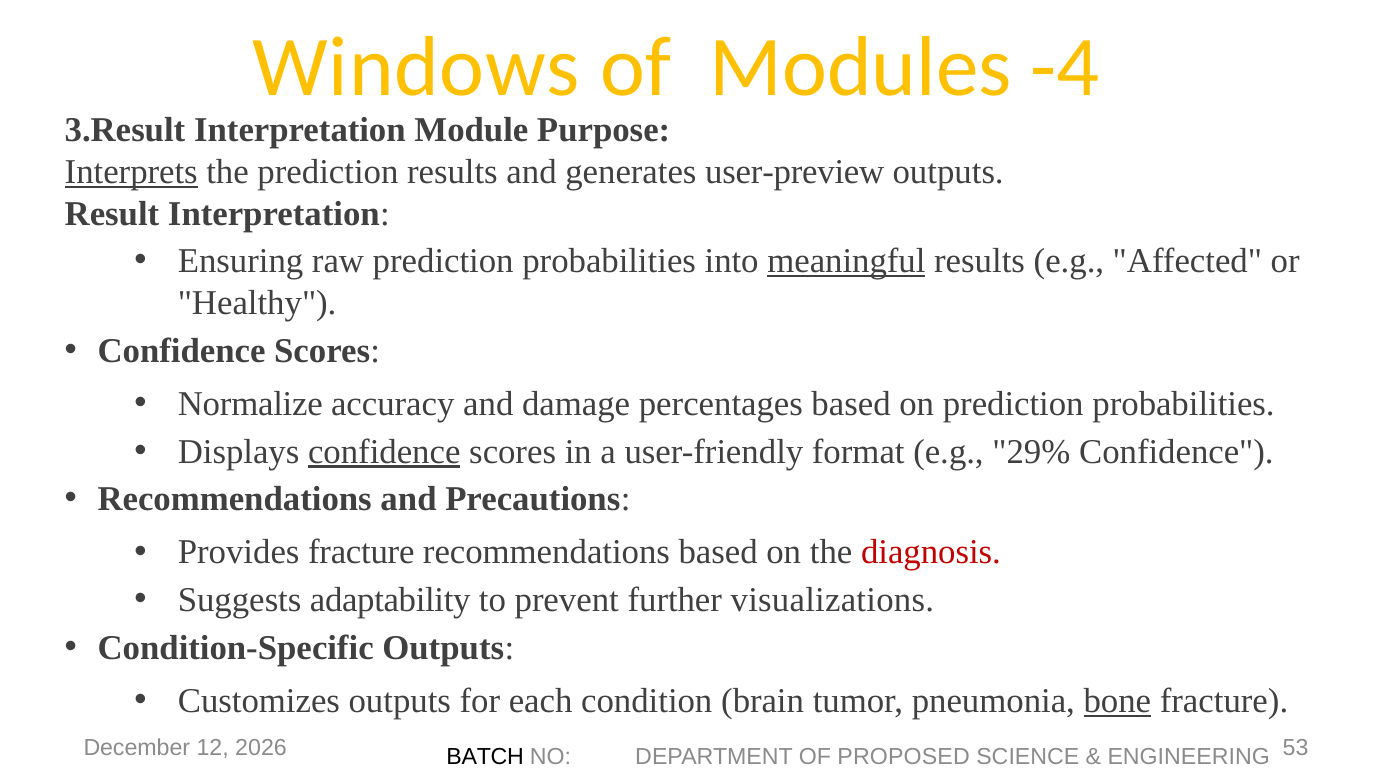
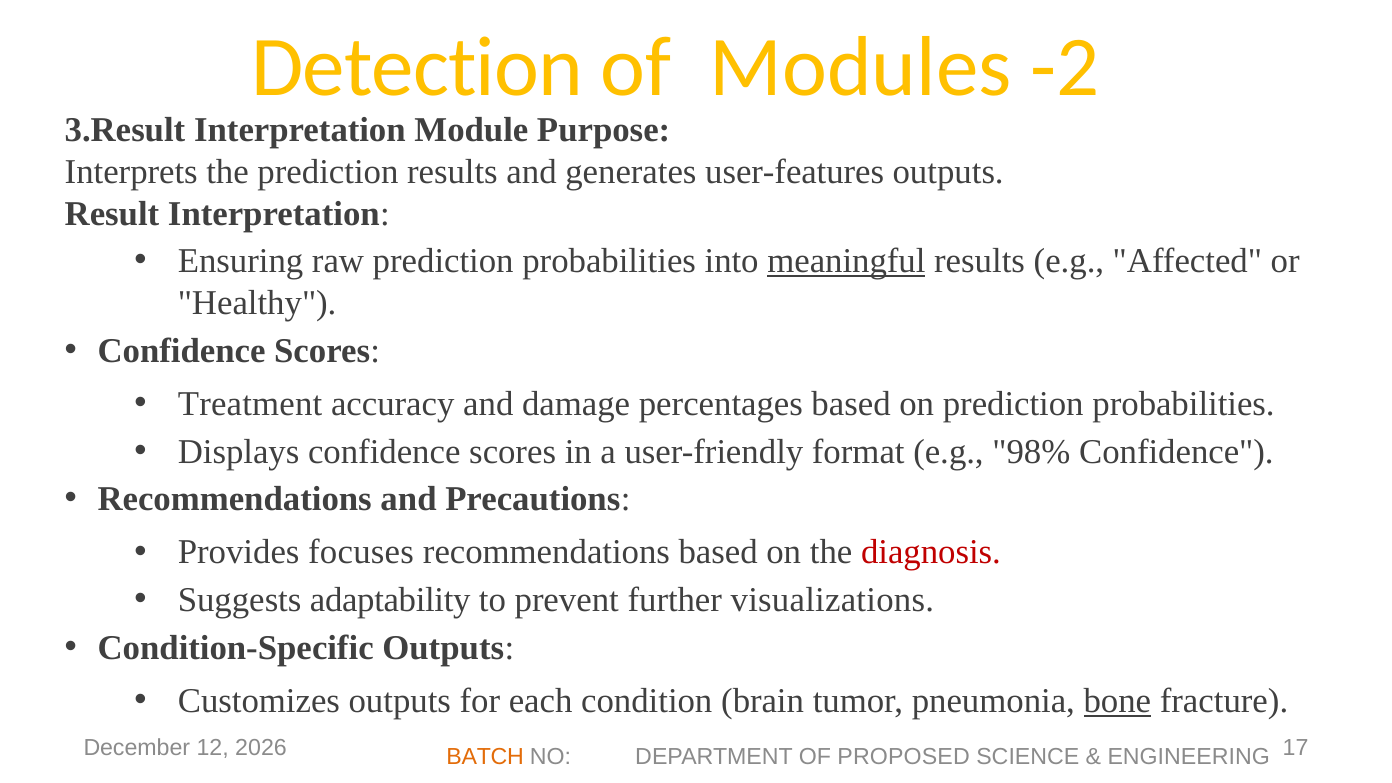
Windows: Windows -> Detection (417, 68)
-4: -4 -> -2 (1065, 68)
Interprets underline: present -> none (131, 172)
user-preview: user-preview -> user-features (795, 172)
Normalize: Normalize -> Treatment (250, 404)
confidence underline: present -> none (384, 452)
29%: 29% -> 98% (1031, 452)
Provides fracture: fracture -> focuses (361, 552)
BATCH colour: black -> orange (485, 757)
53: 53 -> 17 (1296, 748)
